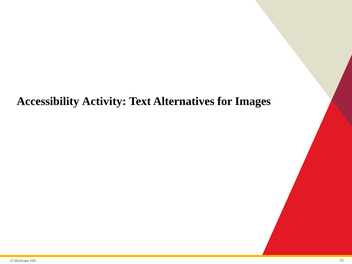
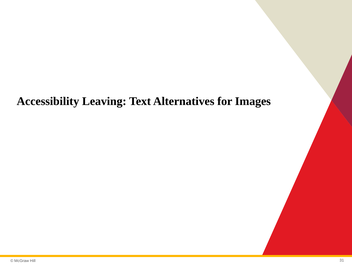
Activity: Activity -> Leaving (104, 101)
